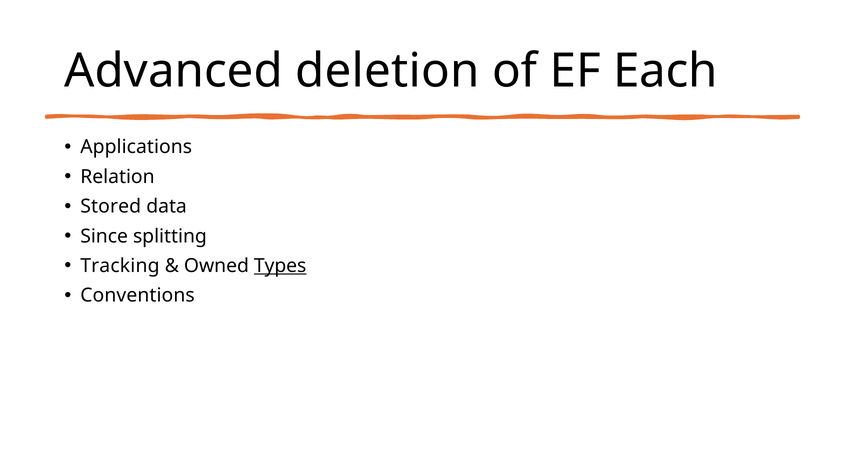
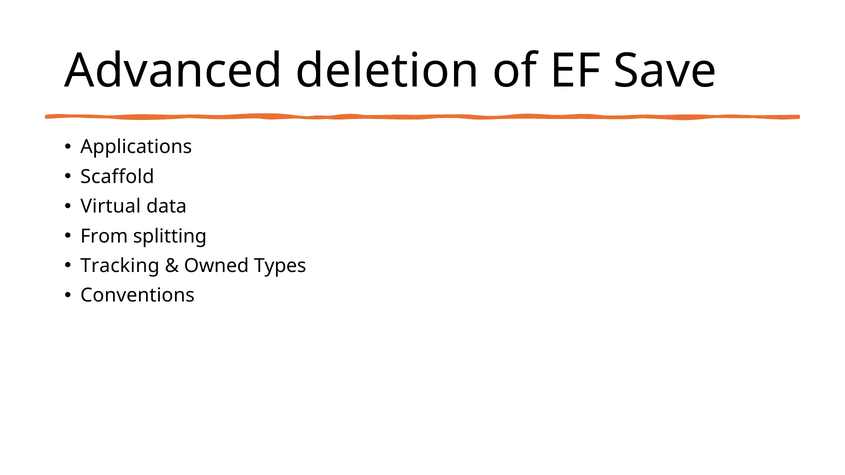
Each: Each -> Save (665, 71)
Relation: Relation -> Scaffold (117, 177)
Stored: Stored -> Virtual (111, 207)
Since: Since -> From (104, 236)
Types underline: present -> none (280, 266)
